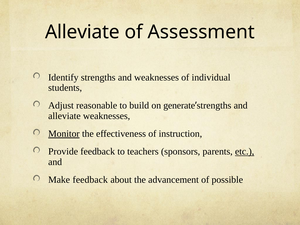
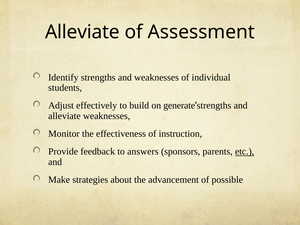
reasonable: reasonable -> effectively (97, 106)
Monitor underline: present -> none (64, 134)
teachers: teachers -> answers (143, 152)
Make feedback: feedback -> strategies (90, 180)
